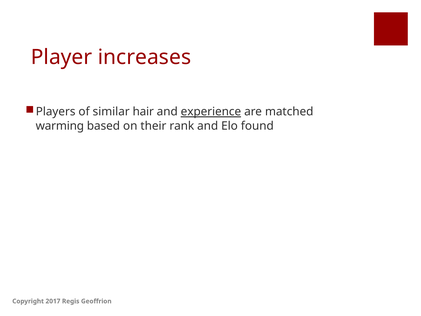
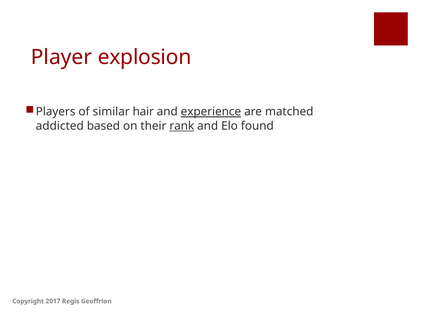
increases: increases -> explosion (145, 57)
warming: warming -> addicted (60, 126)
rank underline: none -> present (182, 126)
